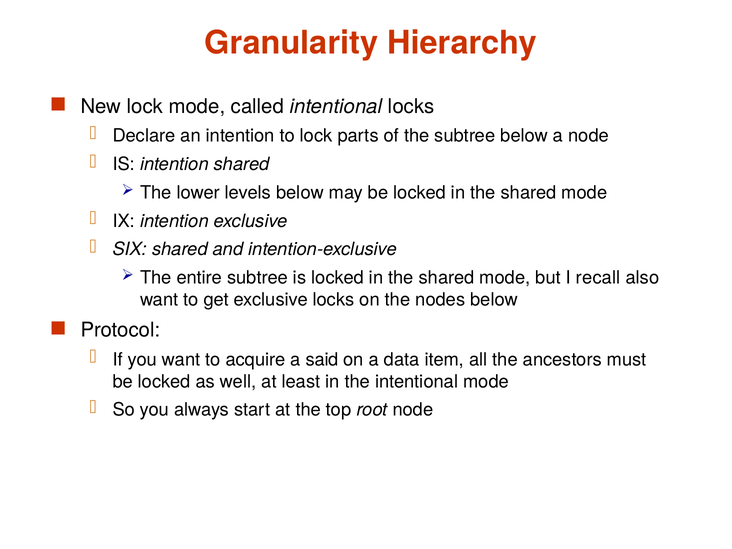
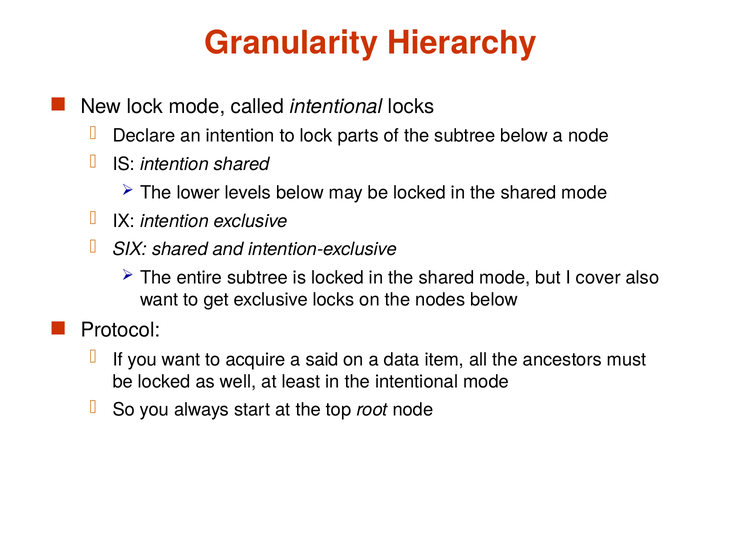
recall: recall -> cover (598, 278)
